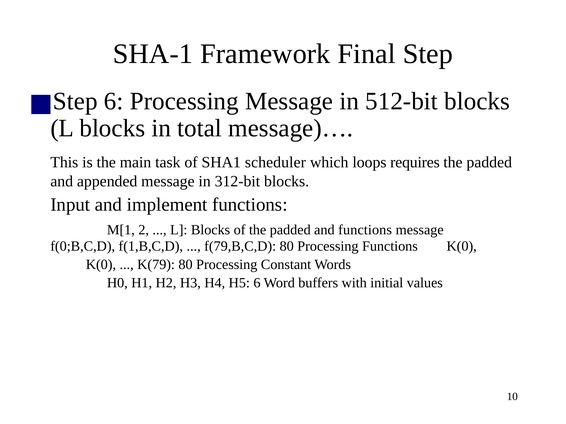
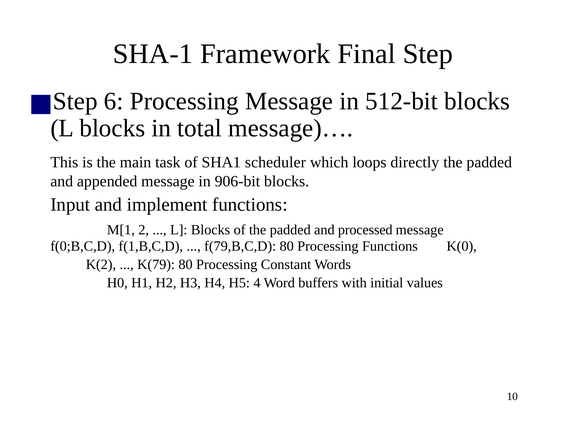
requires: requires -> directly (415, 163)
312-bit: 312-bit -> 906-bit (237, 182)
and functions: functions -> processed (365, 230)
K(0: K(0 -> K(2 (101, 265)
H5 6: 6 -> 4 (257, 283)
